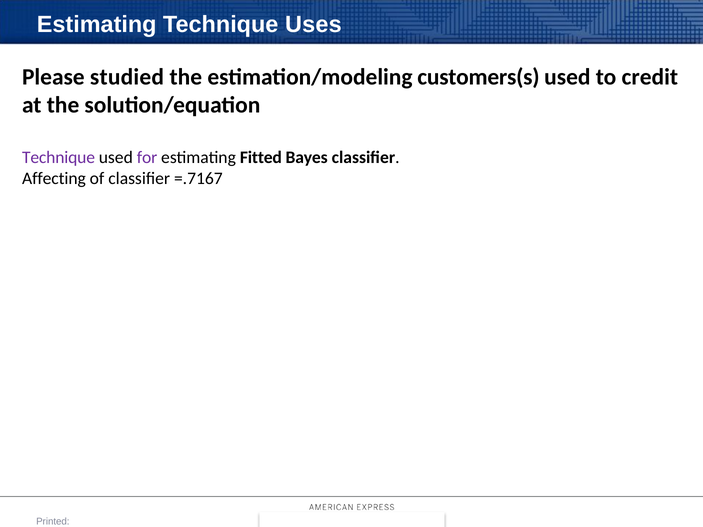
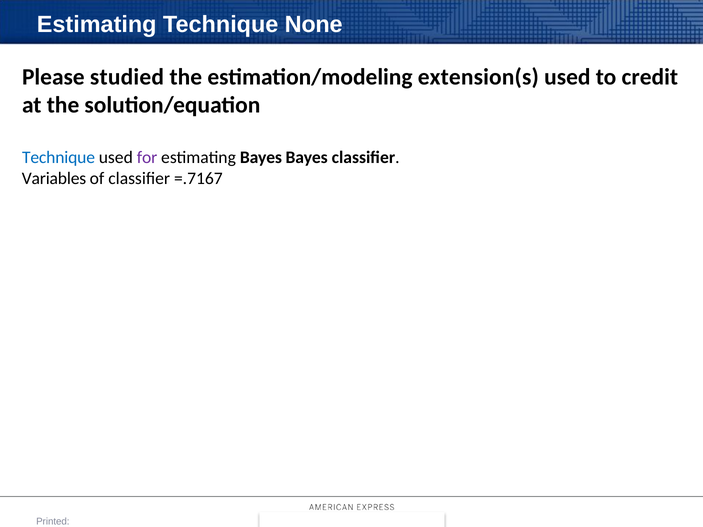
Uses: Uses -> None (314, 25)
customers(s: customers(s -> extension(s (478, 77)
Technique colour: purple -> blue (59, 157)
estimating Fitted: Fitted -> Bayes (261, 157)
Affecting: Affecting -> Variables (54, 179)
